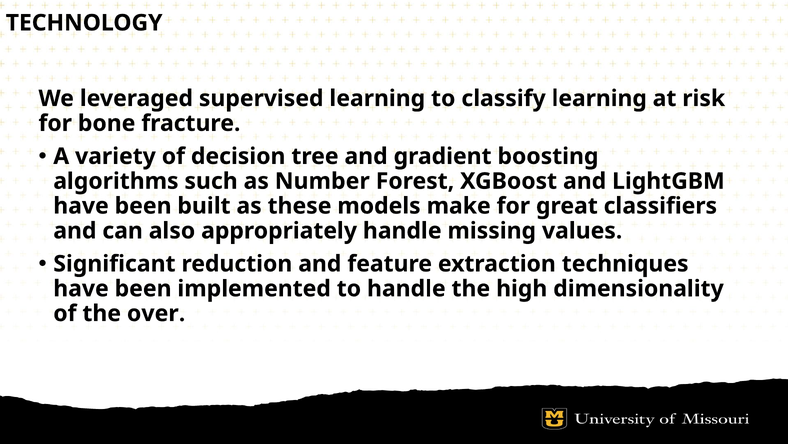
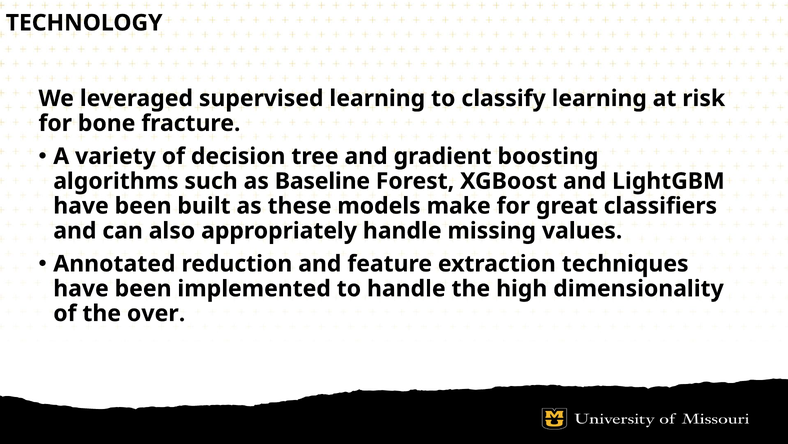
Number: Number -> Baseline (322, 181)
Significant: Significant -> Annotated (114, 263)
